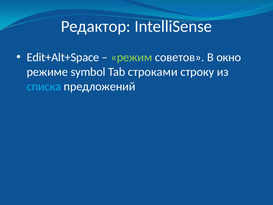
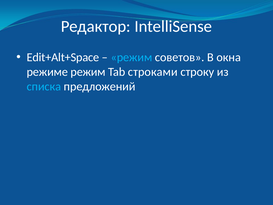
режим colour: light green -> light blue (131, 57)
окно: окно -> окна (229, 57)
режиме symbol: symbol -> режим (88, 72)
